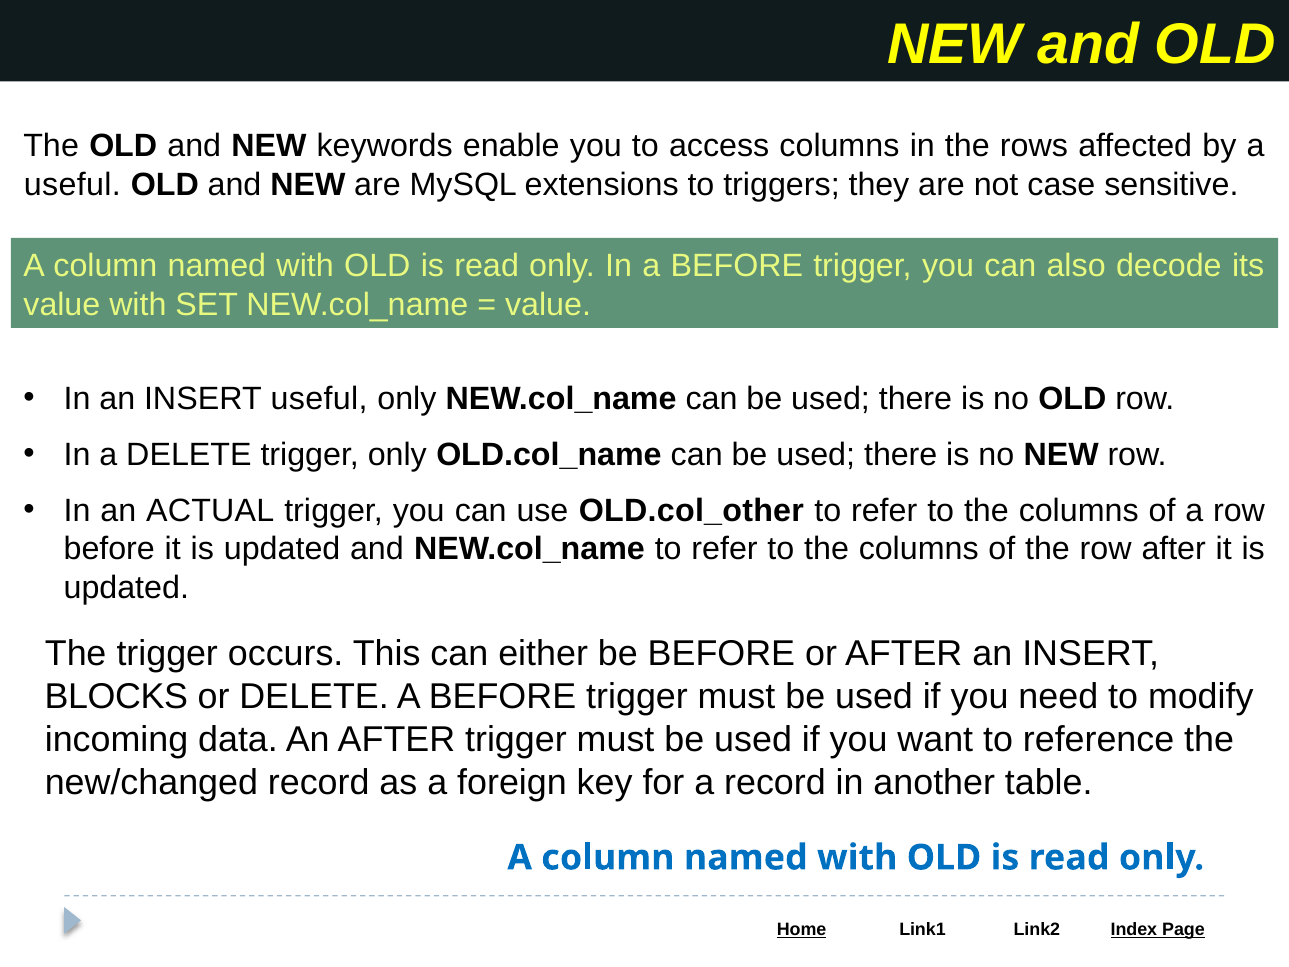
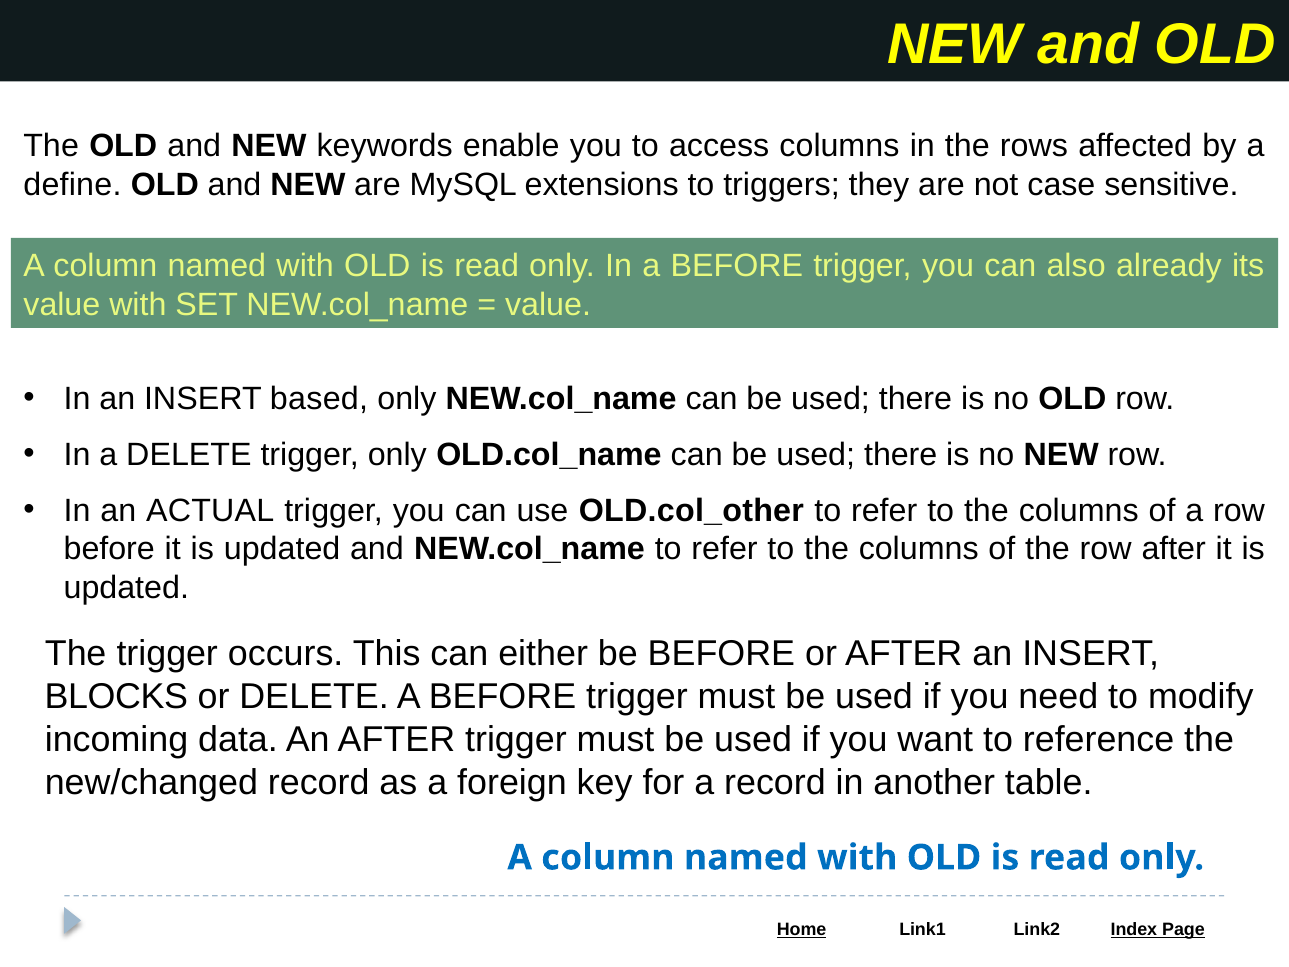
useful: useful -> define (72, 185)
decode: decode -> already (1169, 266)
INSERT useful: useful -> based (319, 399)
